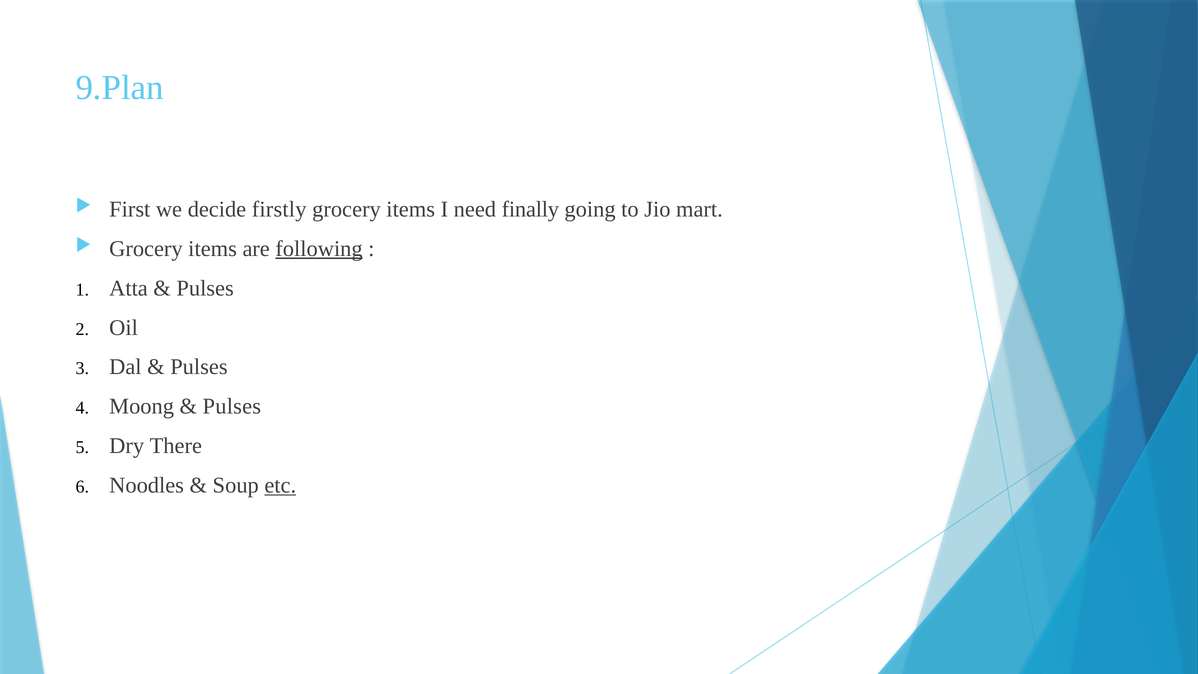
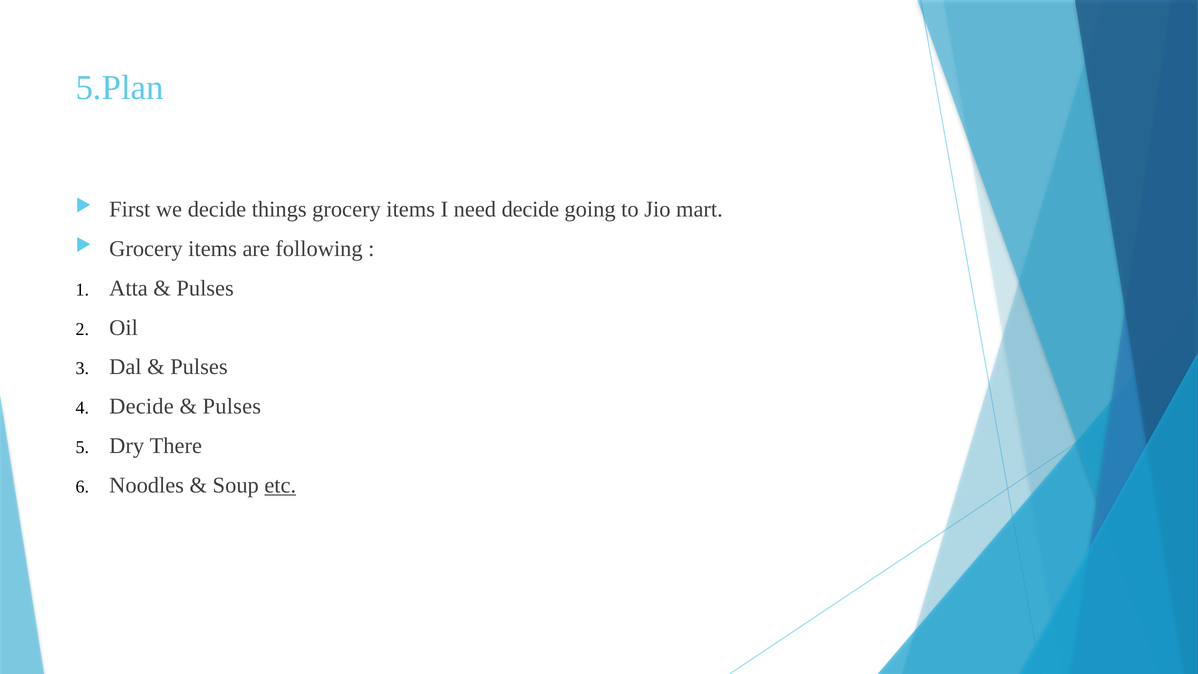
9.Plan: 9.Plan -> 5.Plan (120, 88)
firstly: firstly -> things (279, 209)
need finally: finally -> decide (530, 209)
following underline: present -> none (319, 249)
Moong: Moong -> Decide (141, 406)
